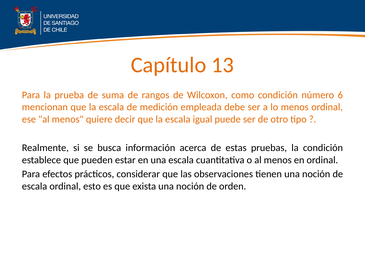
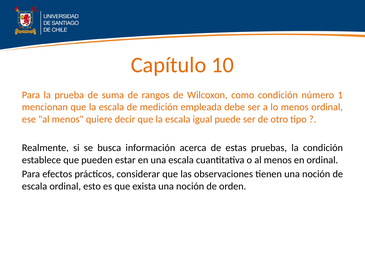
13: 13 -> 10 (223, 65)
6: 6 -> 1 (340, 95)
